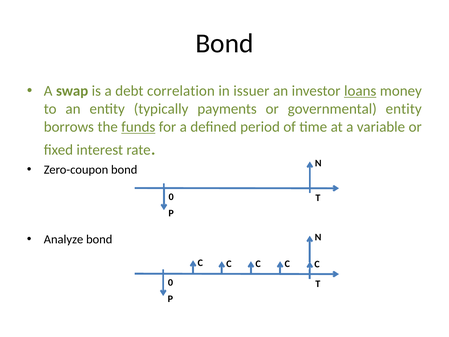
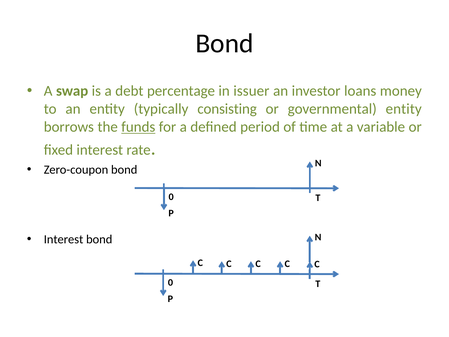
correlation: correlation -> percentage (181, 91)
loans underline: present -> none (360, 91)
payments: payments -> consisting (227, 109)
Analyze: Analyze -> Interest (64, 239)
